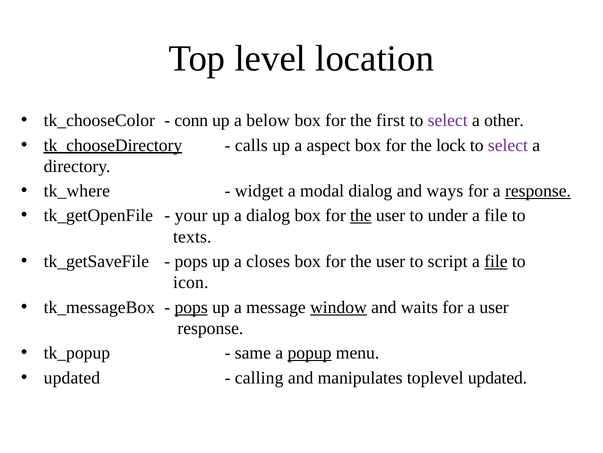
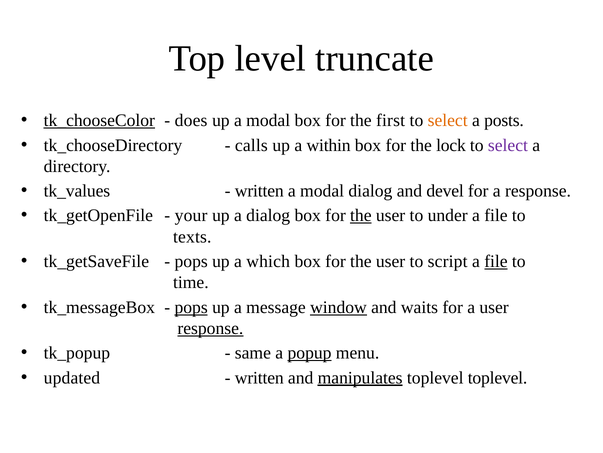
location: location -> truncate (375, 58)
tk_chooseColor underline: none -> present (99, 120)
conn: conn -> does (191, 120)
up a below: below -> modal (268, 120)
select colour: purple -> orange (448, 120)
other: other -> posts (504, 120)
tk_chooseDirectory underline: present -> none (113, 145)
aspect: aspect -> within (329, 145)
tk_where: tk_where -> tk_values (77, 191)
widget: widget -> written (259, 191)
ways: ways -> devel (445, 191)
response underline: present -> none (538, 191)
closes: closes -> which (268, 261)
icon: icon -> time (191, 282)
response underline: none -> present (210, 328)
calling: calling -> written (259, 377)
manipulates underline: none -> present (360, 377)
toplevel updated: updated -> toplevel (498, 377)
